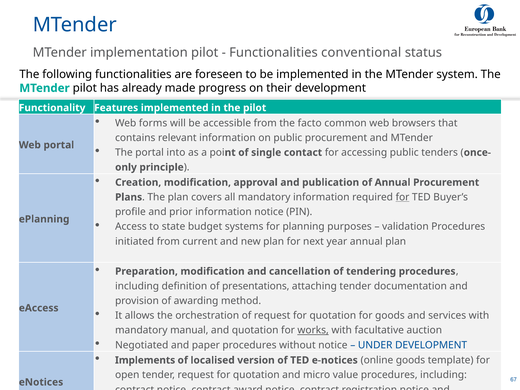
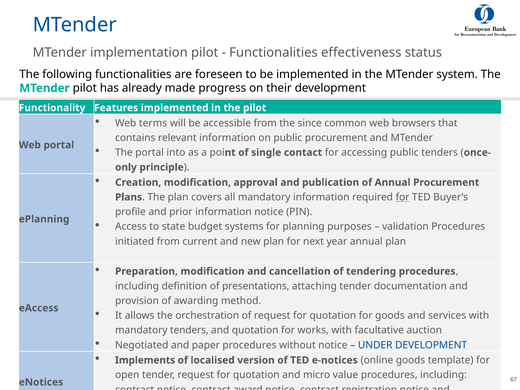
conventional: conventional -> effectiveness (361, 53)
forms: forms -> terms (153, 123)
facto: facto -> since (310, 123)
mandatory manual: manual -> tenders (189, 330)
works underline: present -> none (313, 330)
